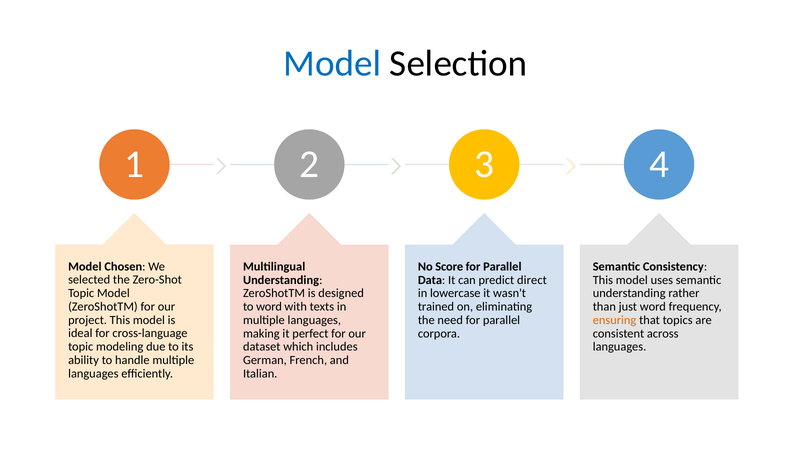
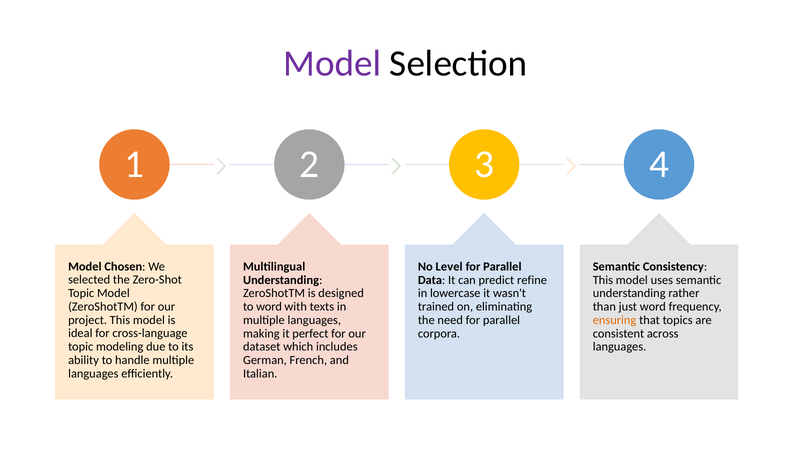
Model colour: blue -> purple (332, 64)
Score: Score -> Level (449, 267)
direct: direct -> refine (532, 280)
